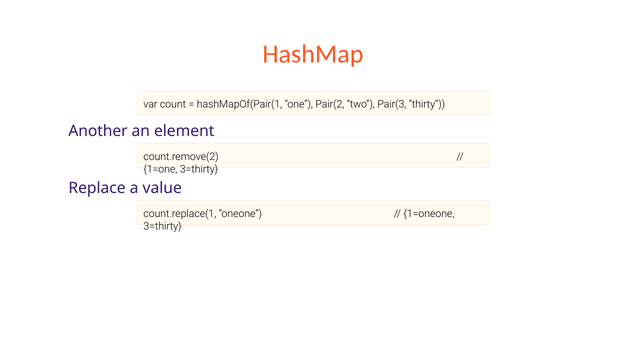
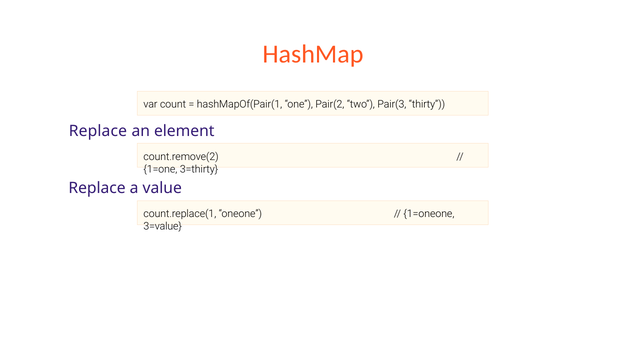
Another: Another -> Replace (98, 131)
3=thirty: 3=thirty -> 3=value (163, 227)
